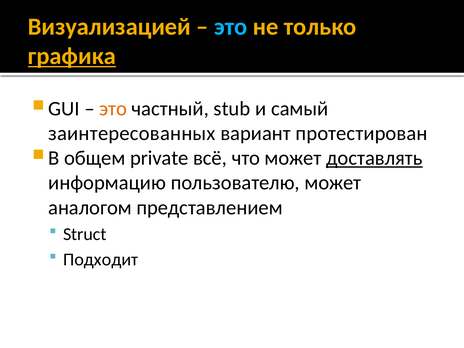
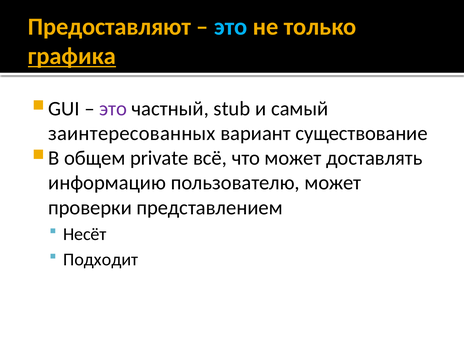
Визуализацией: Визуализацией -> Предоставляют (109, 27)
это colour: orange -> purple (113, 109)
протестирован: протестирован -> существование (362, 133)
доставлять underline: present -> none (374, 158)
аналогом: аналогом -> проверки (90, 208)
Struct: Struct -> Несёт (85, 234)
